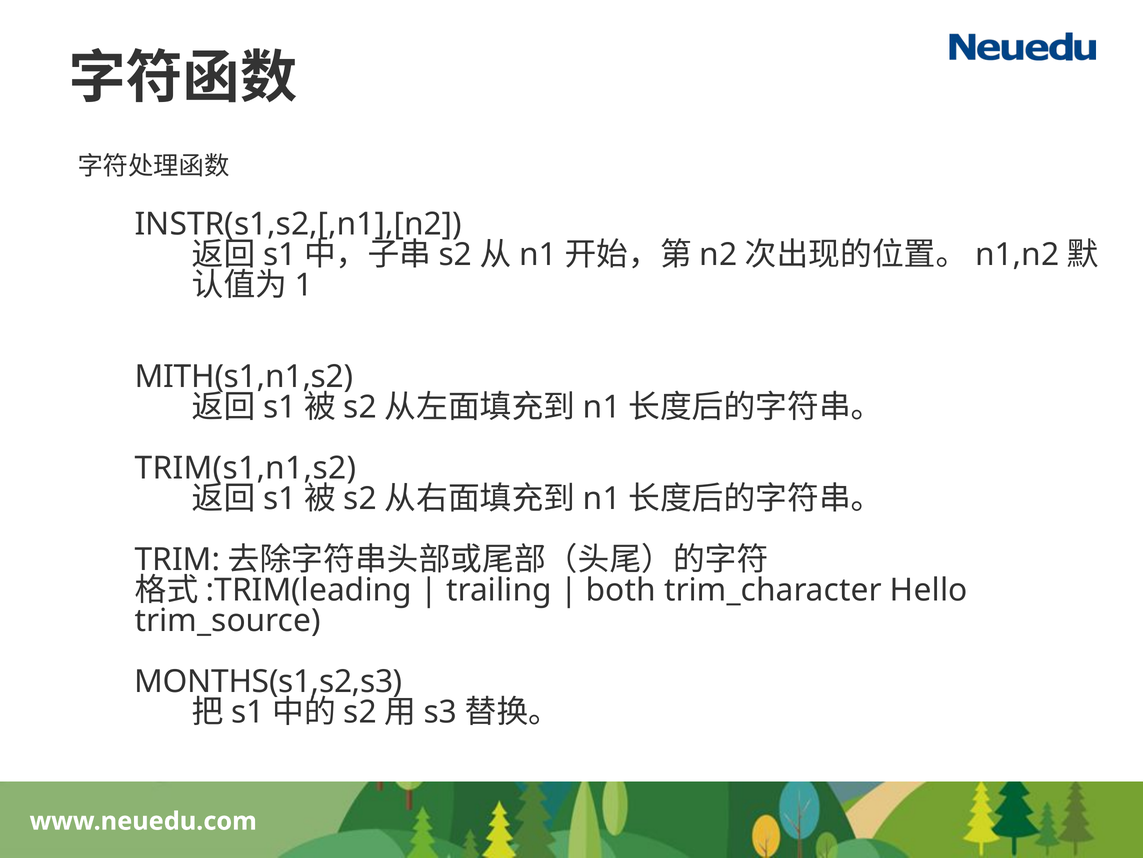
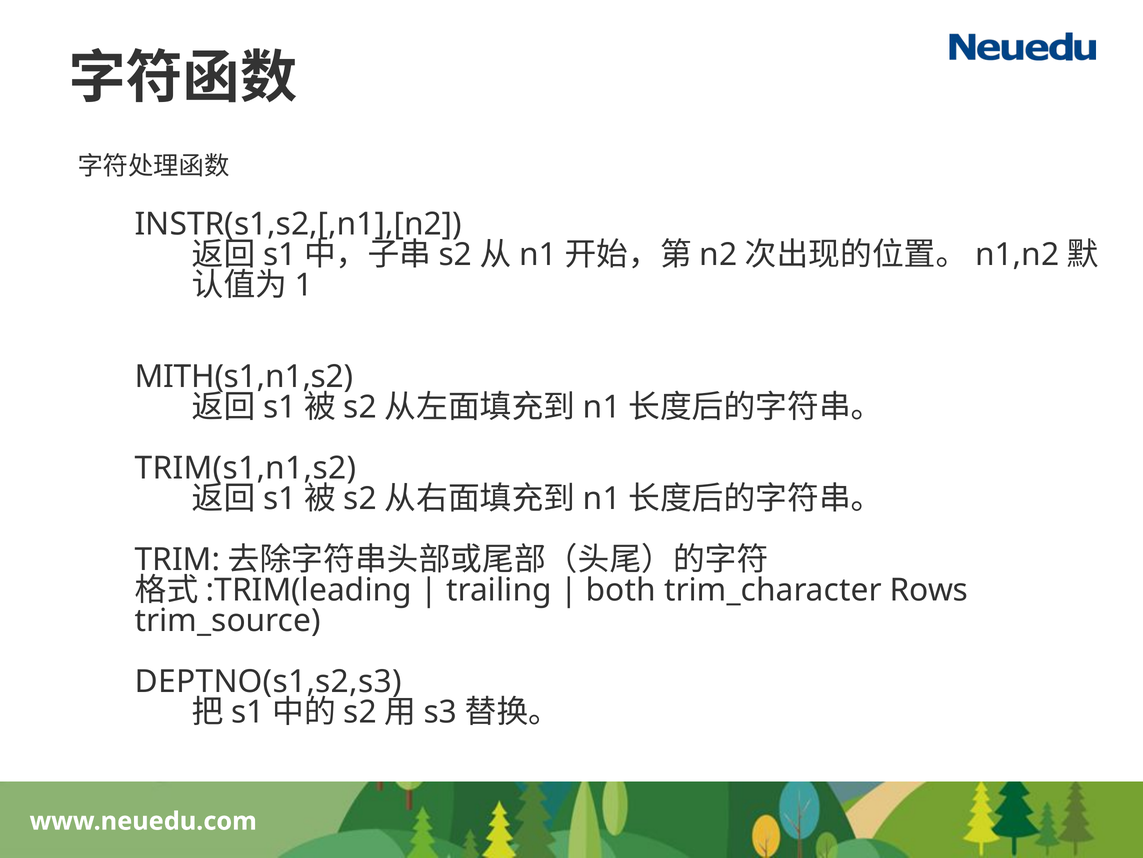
Hello: Hello -> Rows (929, 590)
MONTHS(s1,s2,s3: MONTHS(s1,s2,s3 -> DEPTNO(s1,s2,s3 (268, 681)
